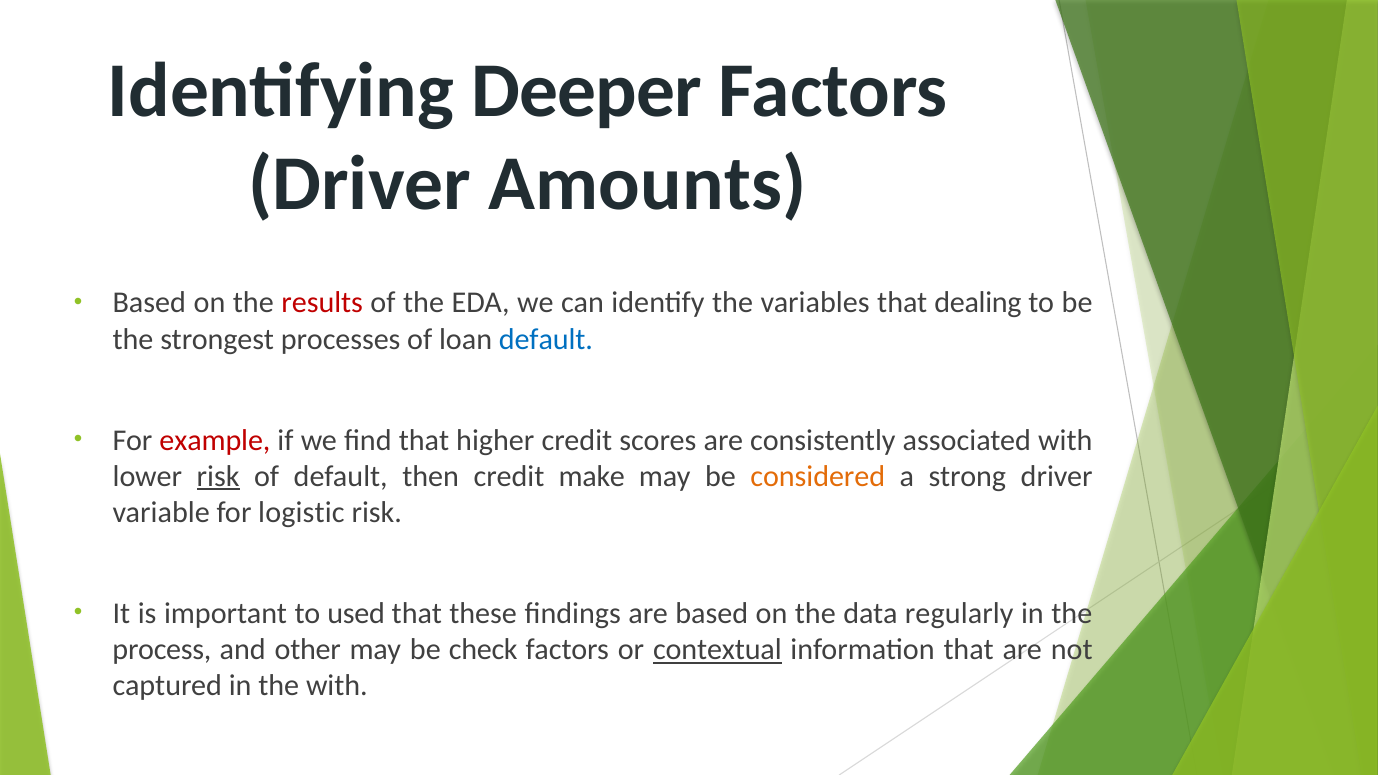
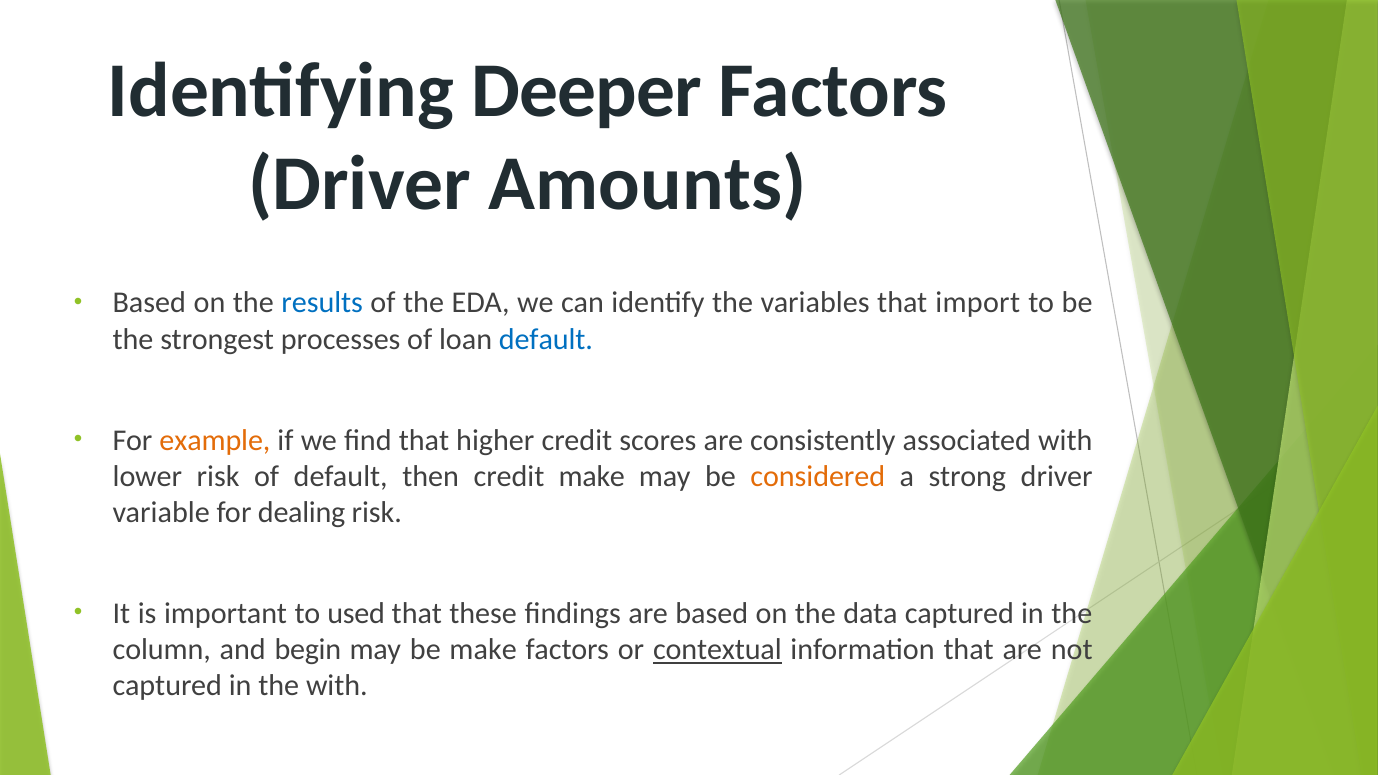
results colour: red -> blue (322, 303)
dealing: dealing -> import (978, 303)
example colour: red -> orange (215, 440)
risk underline: present -> none (218, 476)
logistic: logistic -> dealing (302, 513)
data regularly: regularly -> captured (959, 614)
process: process -> column (162, 650)
other: other -> begin (308, 650)
be check: check -> make (483, 650)
